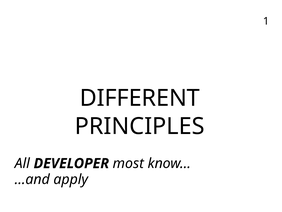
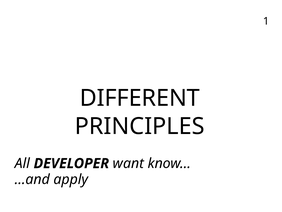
most: most -> want (128, 163)
